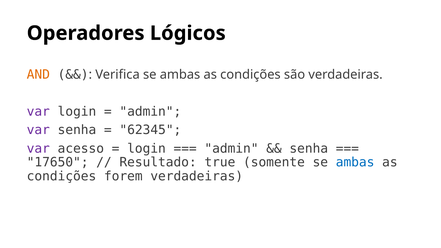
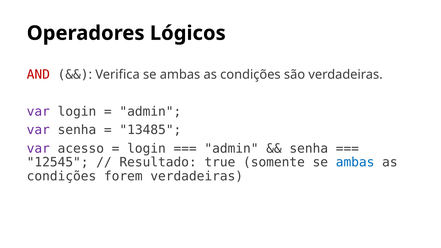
AND colour: orange -> red (38, 75)
62345: 62345 -> 13485 (150, 130)
17650: 17650 -> 12545 (58, 162)
